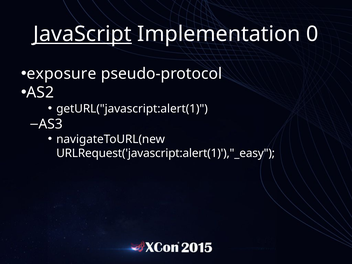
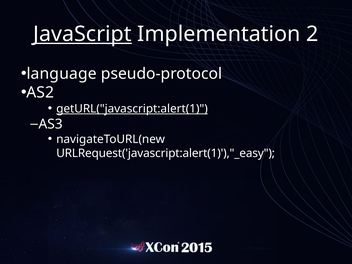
0: 0 -> 2 (312, 34)
exposure: exposure -> language (62, 74)
getURL("javascript:alert(1 underline: none -> present (132, 109)
